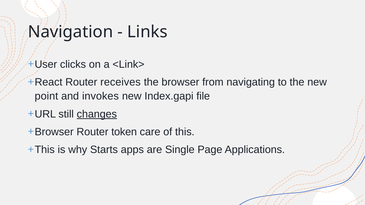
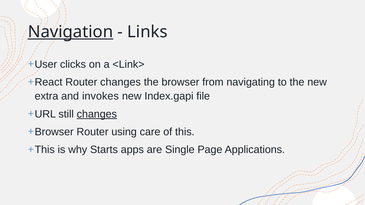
Navigation underline: none -> present (70, 32)
Router receives: receives -> changes (121, 82)
point: point -> extra (46, 96)
token: token -> using (124, 132)
